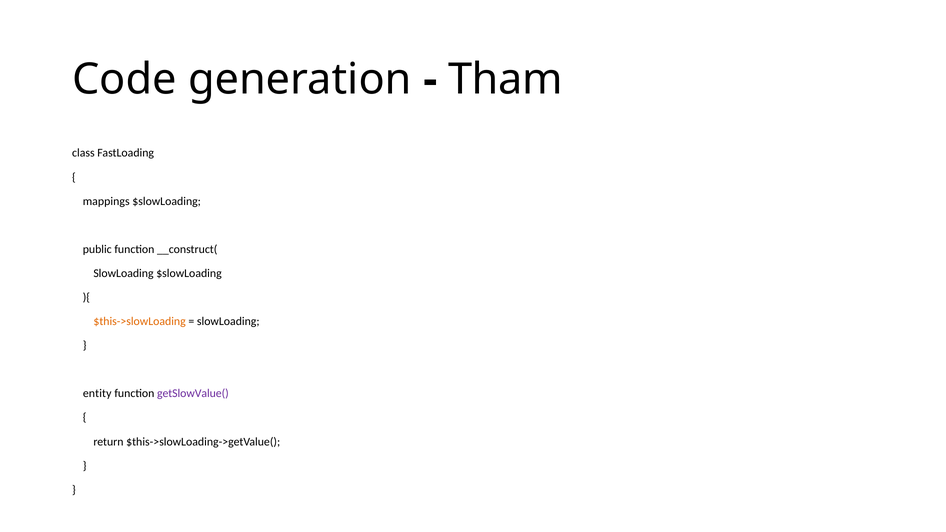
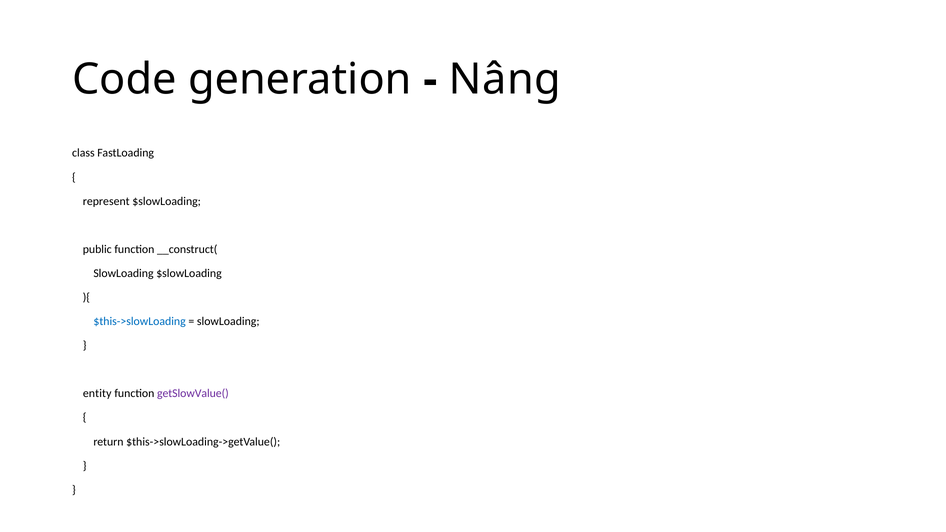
Tham: Tham -> Nâng (505, 79)
mappings: mappings -> represent (106, 201)
$this->slowLoading colour: orange -> blue (140, 321)
